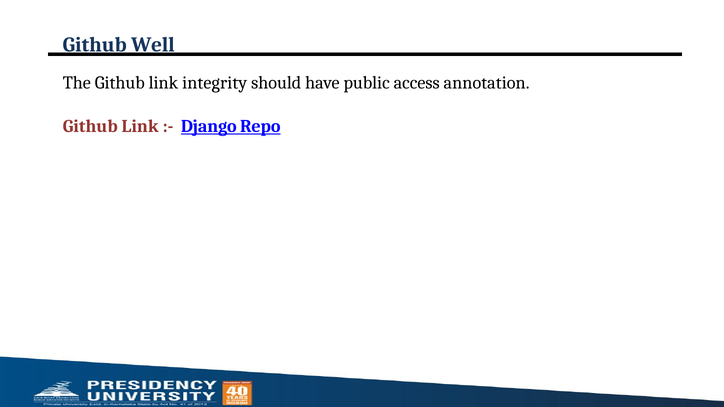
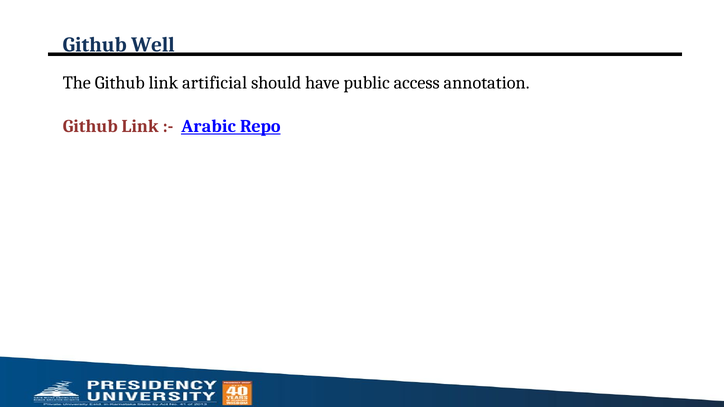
integrity: integrity -> artificial (215, 83)
Django: Django -> Arabic (209, 126)
